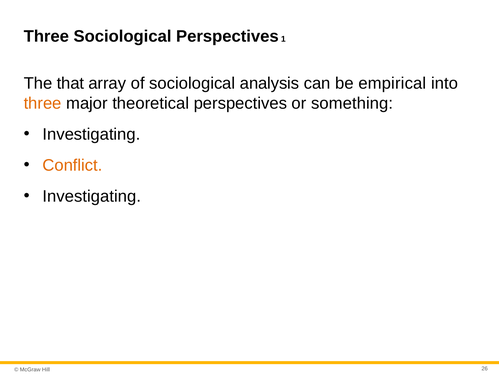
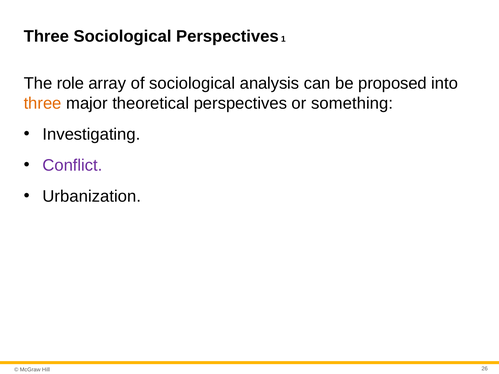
that: that -> role (70, 83)
empirical: empirical -> proposed (393, 83)
Conflict colour: orange -> purple (72, 165)
Investigating: Investigating -> Urbanization (92, 196)
